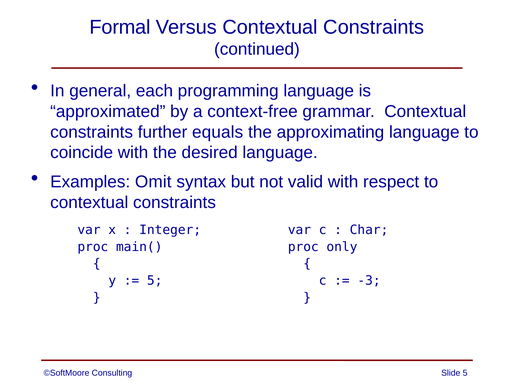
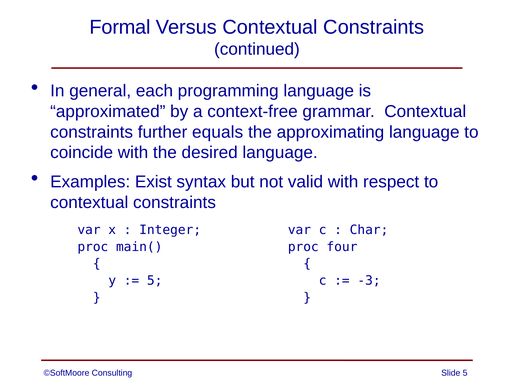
Omit: Omit -> Exist (153, 182)
only: only -> four (342, 246)
